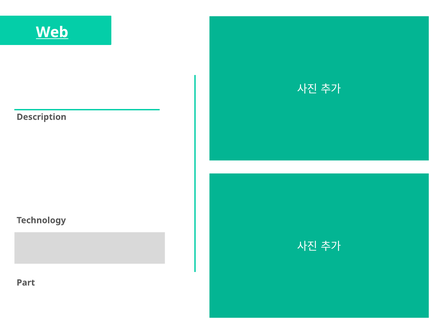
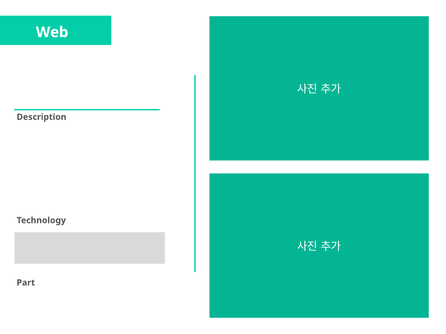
Web underline: present -> none (52, 32)
